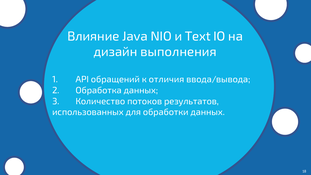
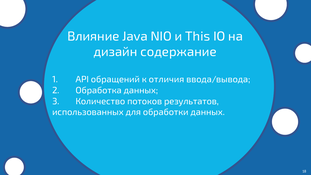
Text: Text -> This (198, 36)
выполнения: выполнения -> содержание (178, 52)
